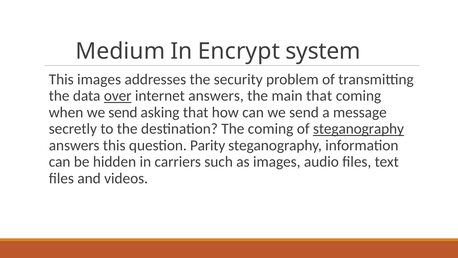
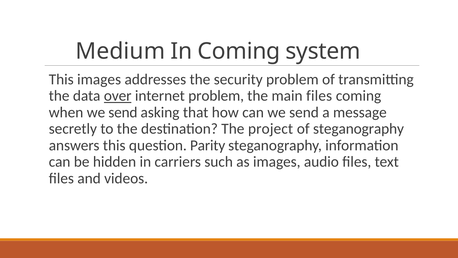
In Encrypt: Encrypt -> Coming (239, 51)
internet answers: answers -> problem (216, 96)
main that: that -> files (319, 96)
The coming: coming -> project (271, 129)
steganography underline: present -> none (359, 129)
